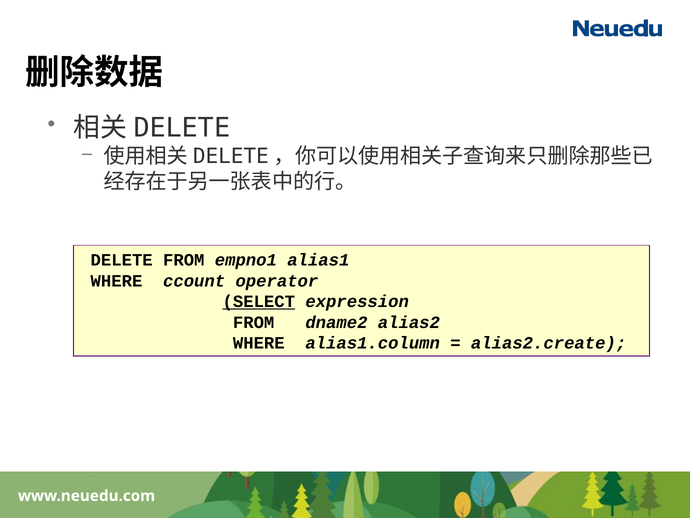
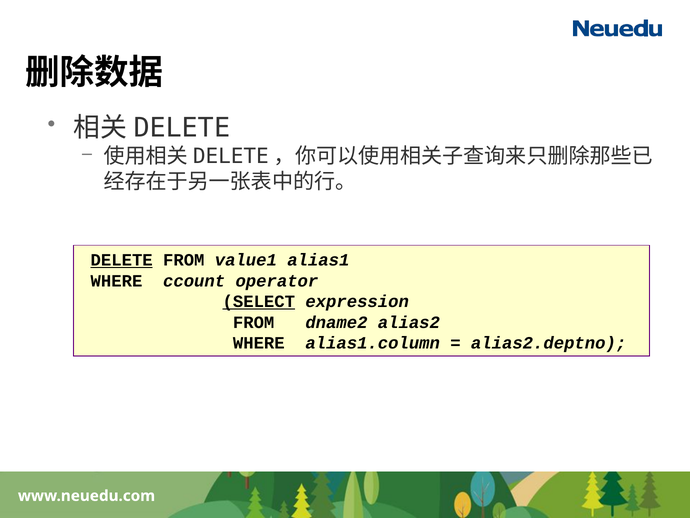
DELETE underline: none -> present (122, 260)
empno1: empno1 -> value1 (246, 260)
alias2.create: alias2.create -> alias2.deptno (549, 343)
